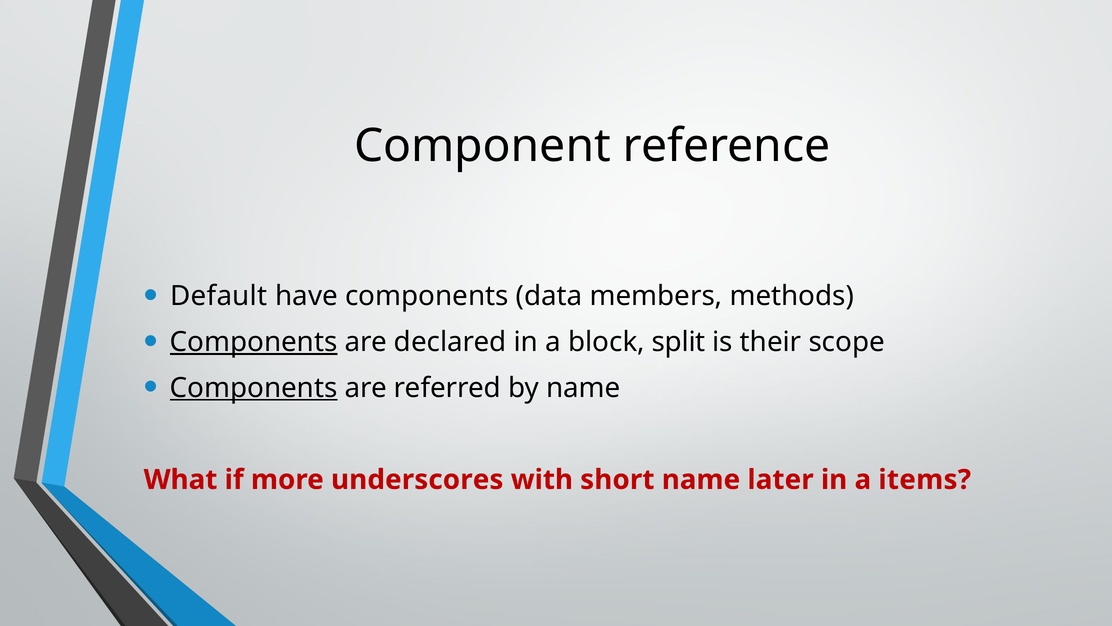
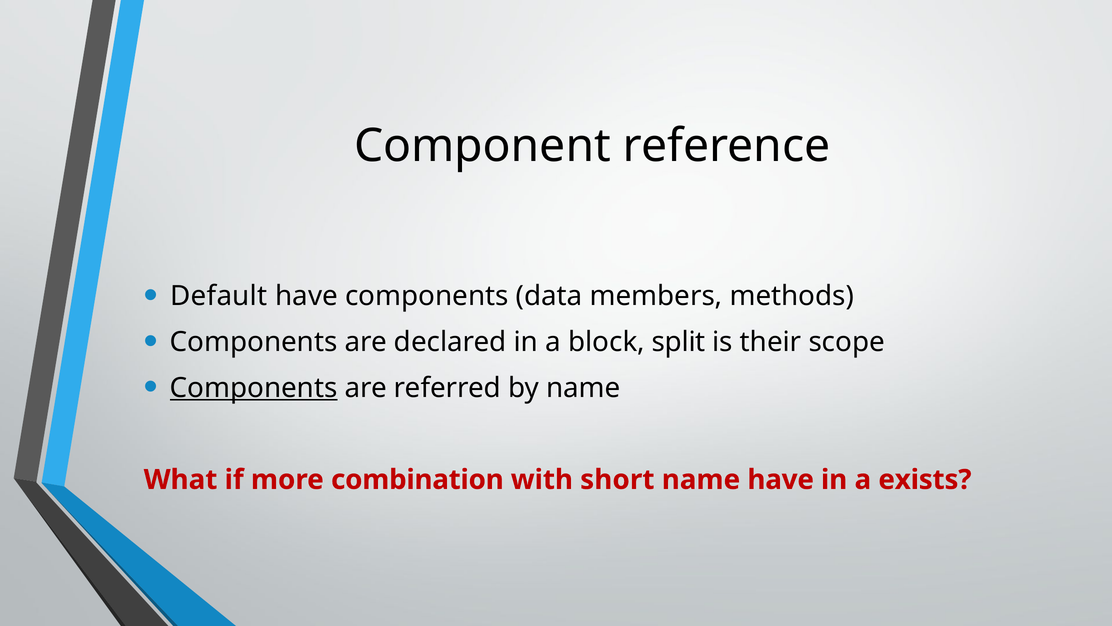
Components underline: present -> none (254, 342)
underscores: underscores -> combination (417, 479)
name later: later -> have (781, 479)
items: items -> exists (925, 479)
